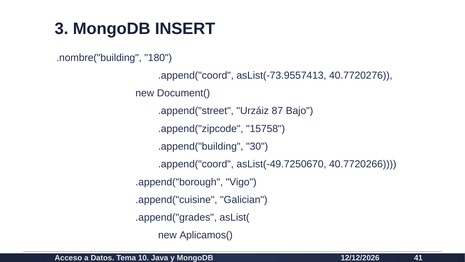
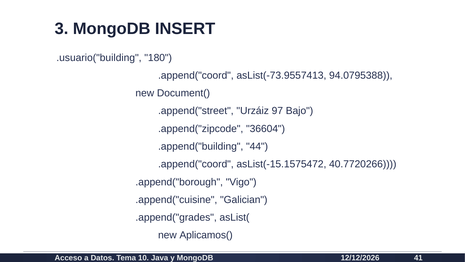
.nombre("building: .nombre("building -> .usuario("building (99, 58)
40.7720276: 40.7720276 -> 94.0795388 (361, 75)
87: 87 -> 97 (277, 111)
15758: 15758 -> 36604 (266, 129)
30: 30 -> 44 (257, 146)
asList(-49.7250670: asList(-49.7250670 -> asList(-15.1575472 (281, 164)
